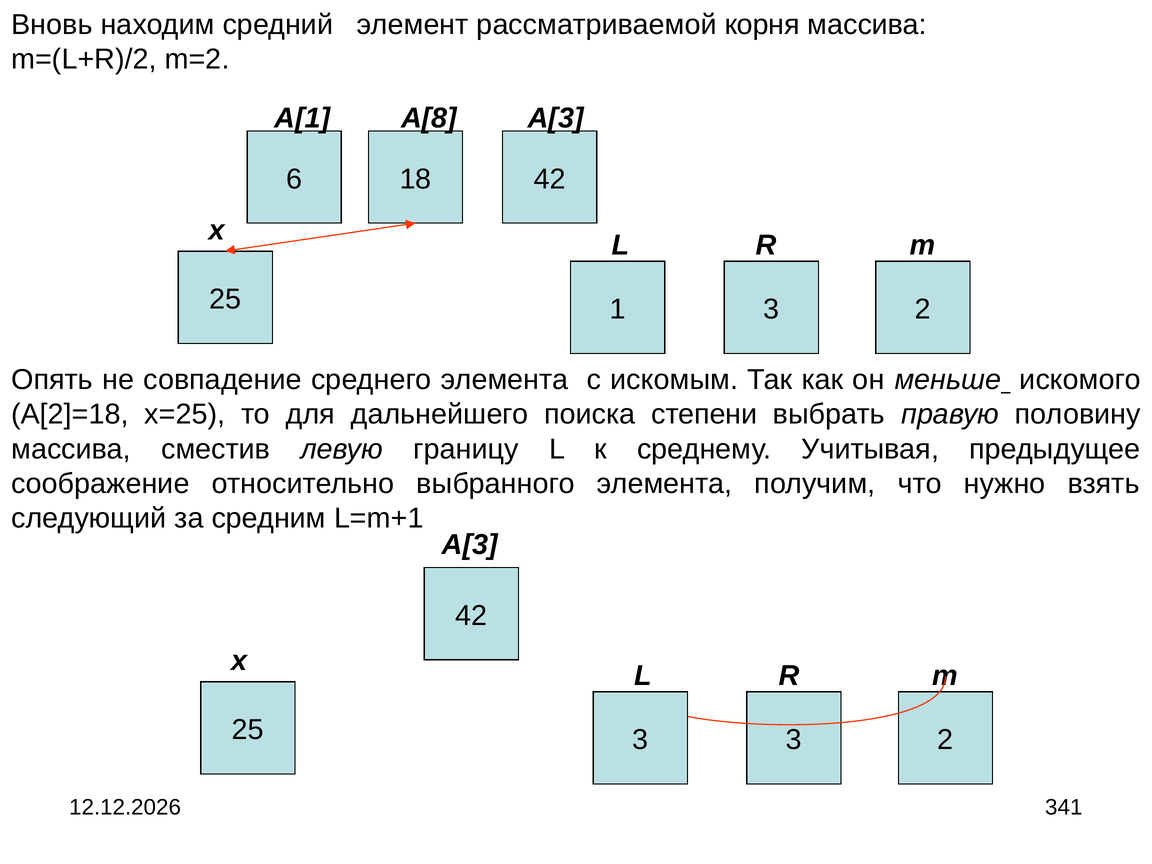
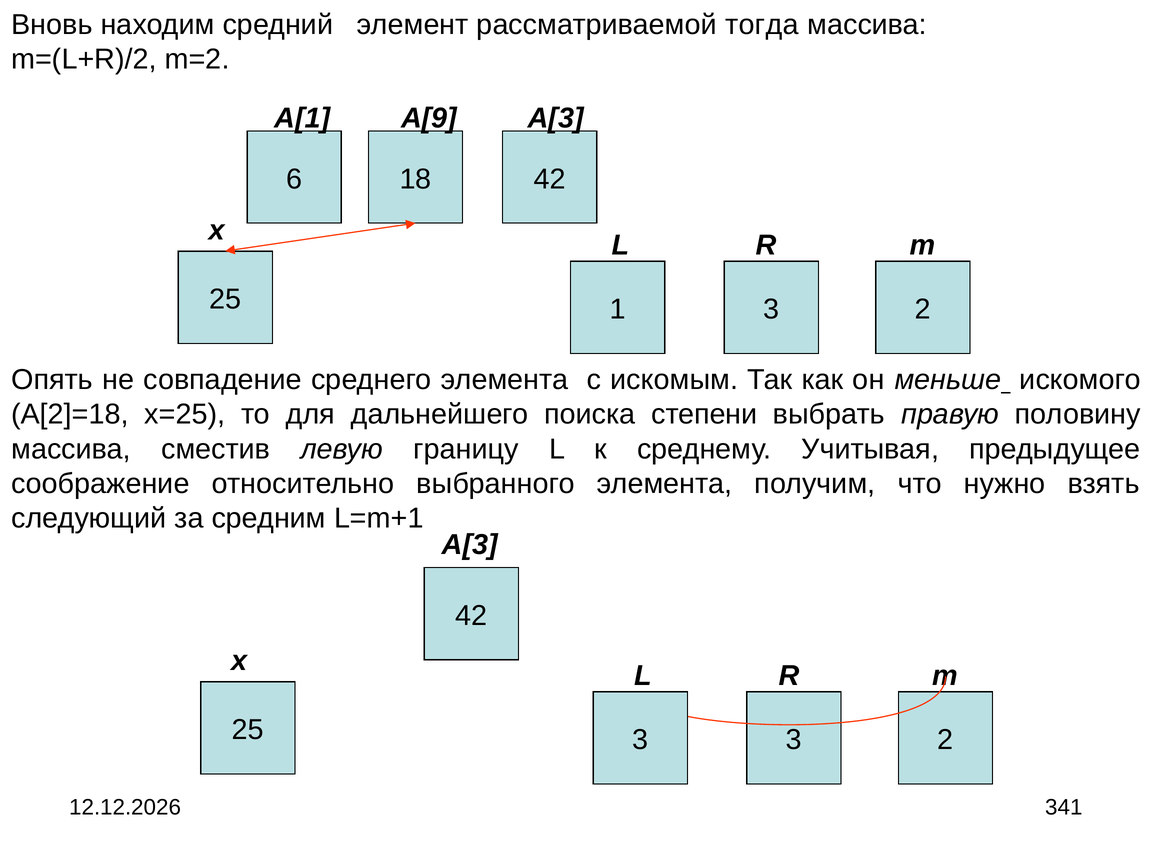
корня: корня -> тогда (762, 25)
A[8: A[8 -> A[9 (429, 118)
